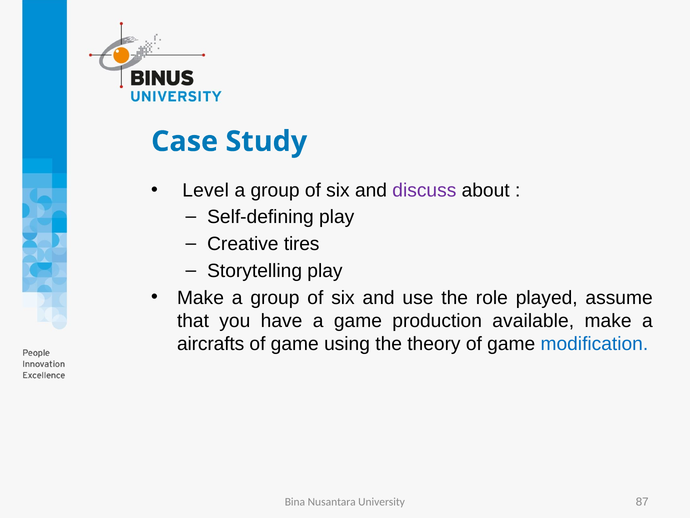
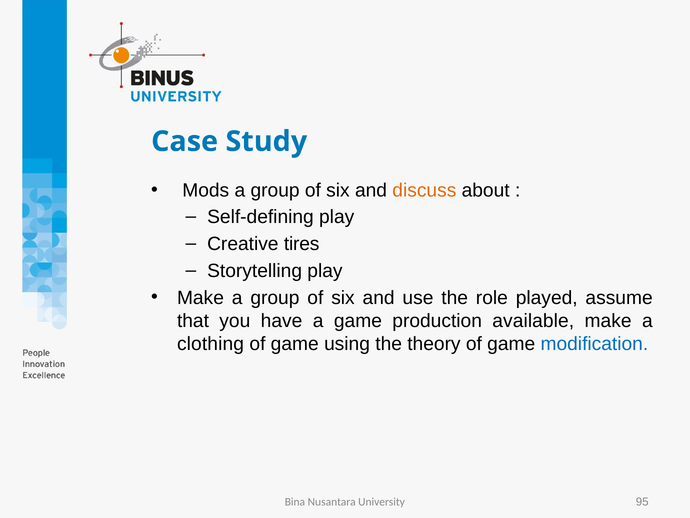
Level: Level -> Mods (206, 190)
discuss colour: purple -> orange (424, 190)
aircrafts: aircrafts -> clothing (210, 343)
87: 87 -> 95 (642, 502)
